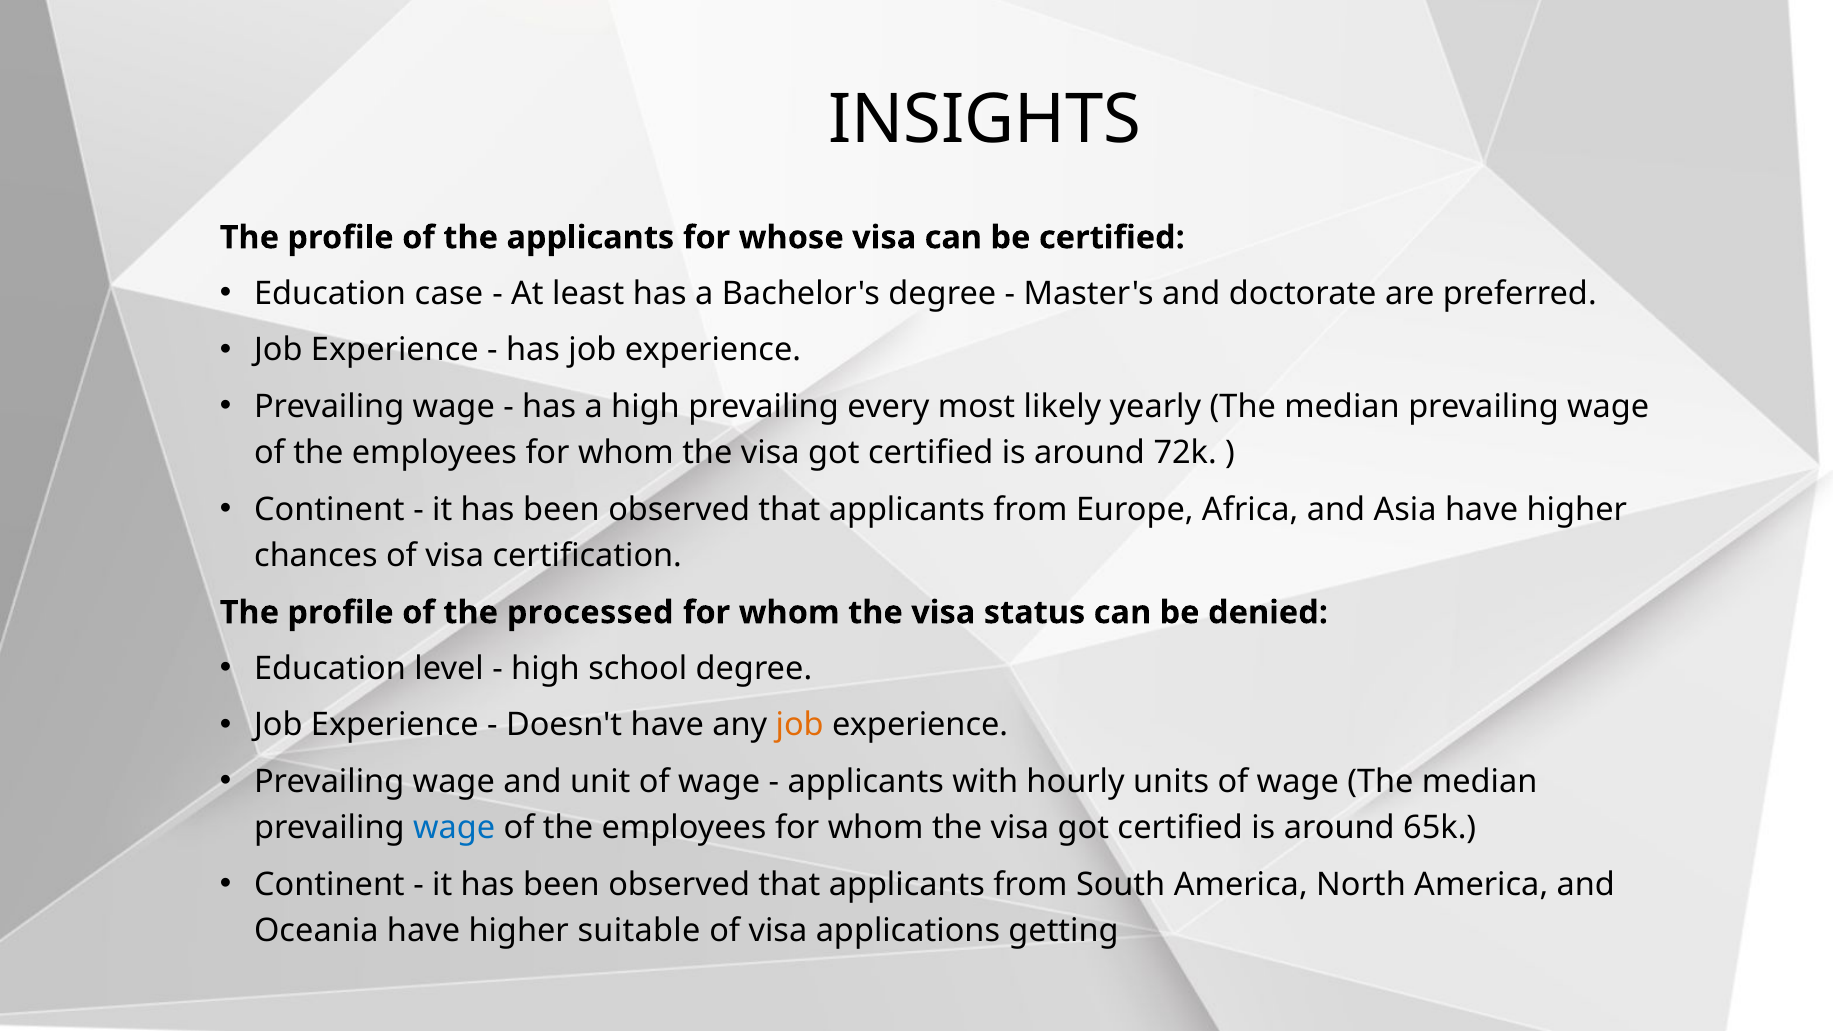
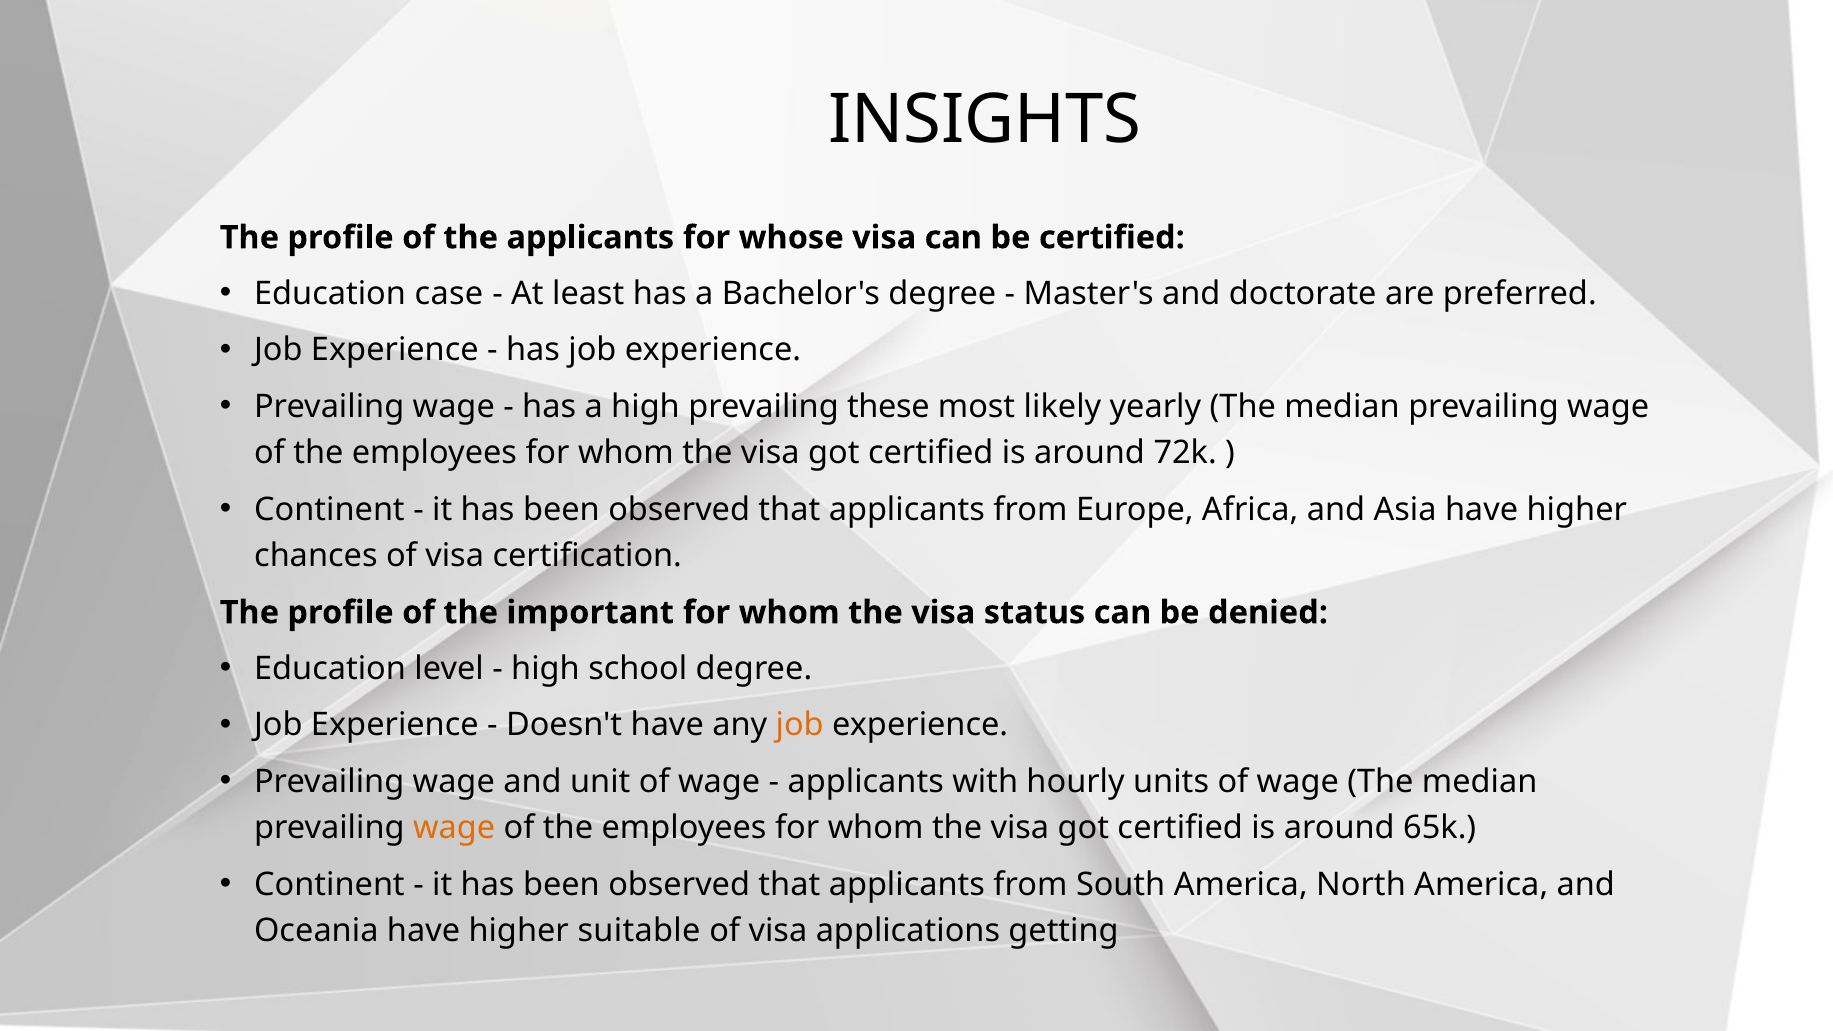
every: every -> these (888, 406)
processed: processed -> important (590, 613)
wage colour: blue -> orange (454, 828)
